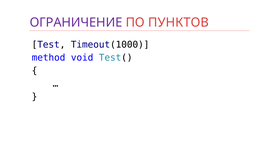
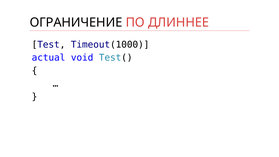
ОГРАНИЧЕНИЕ colour: purple -> black (76, 23)
ПУНКТОВ: ПУНКТОВ -> ДЛИННЕЕ (179, 23)
method: method -> actual (49, 58)
